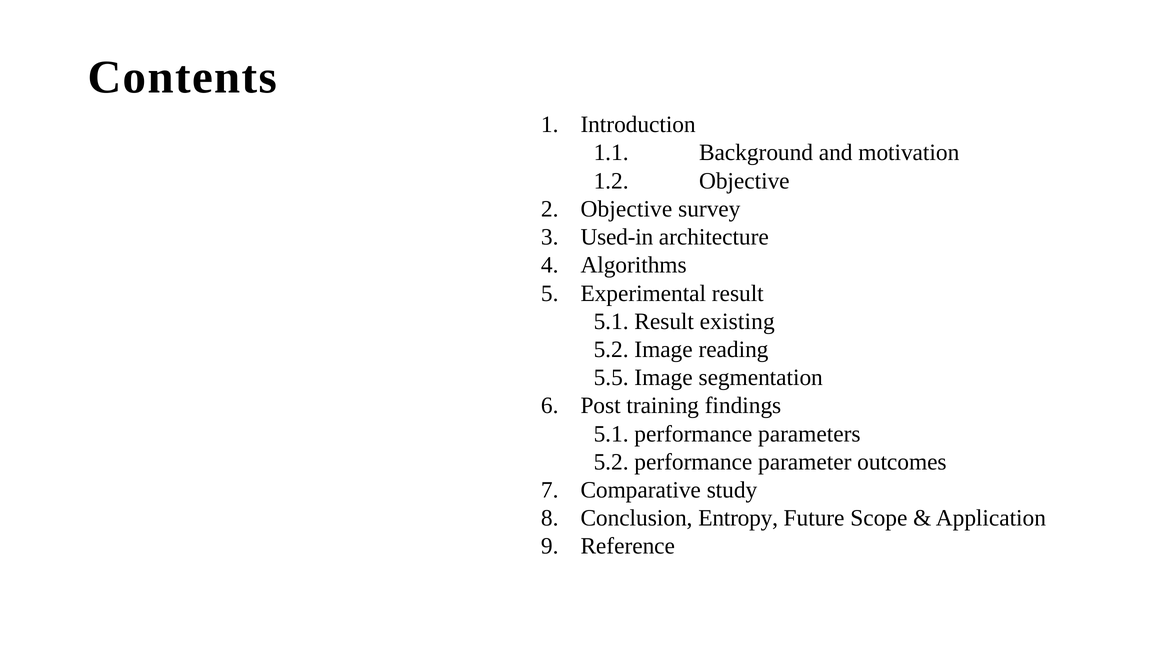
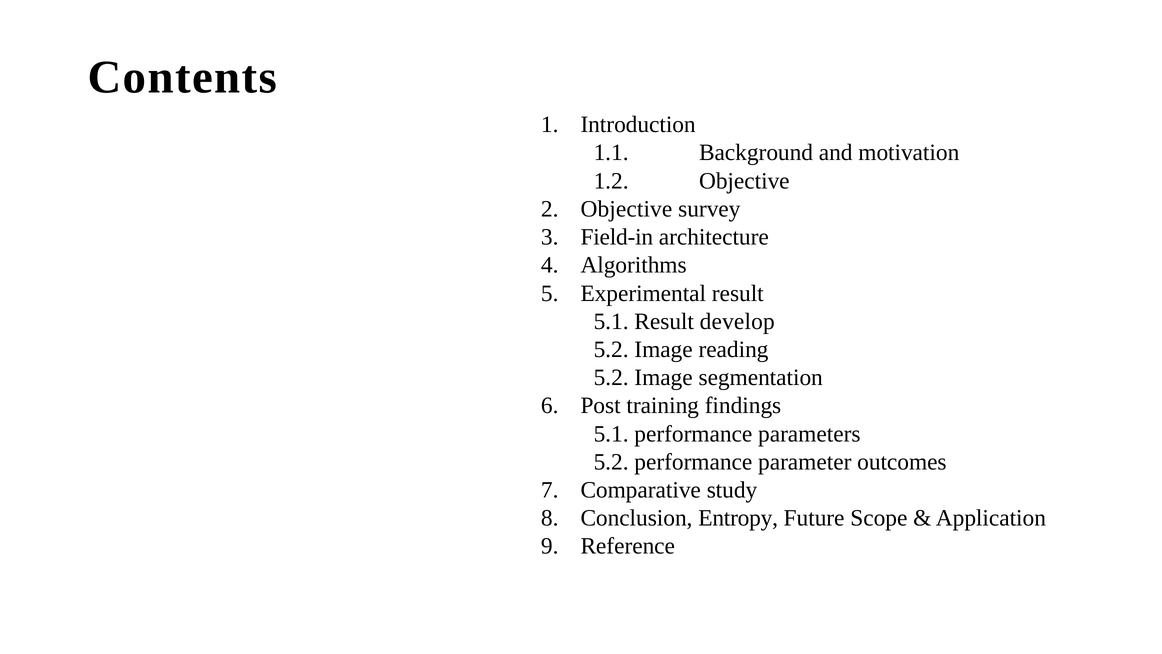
Used-in: Used-in -> Field-in (617, 237)
existing: existing -> develop (737, 321)
5.5: 5.5 -> 5.2 (611, 377)
